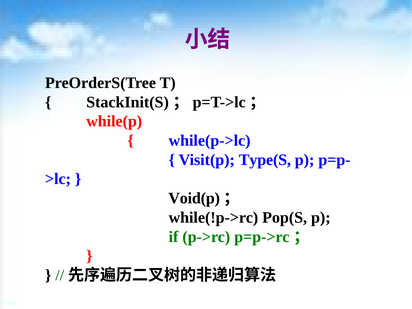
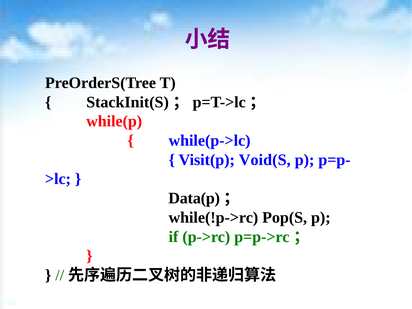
Type(S: Type(S -> Void(S (265, 160)
Void(p: Void(p -> Data(p (194, 198)
